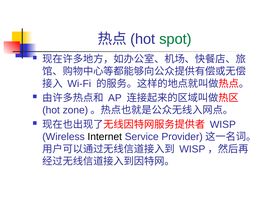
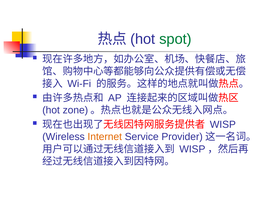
Internet colour: black -> orange (105, 136)
